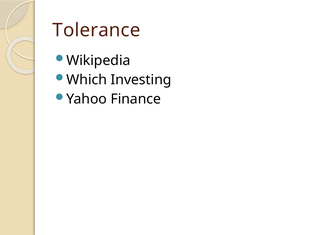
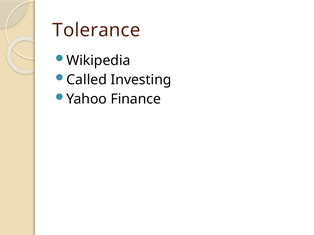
Which: Which -> Called (87, 80)
